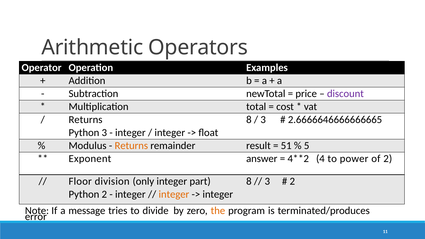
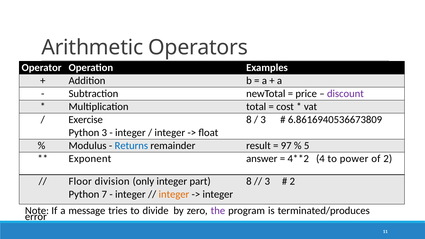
Returns: Returns -> Exercise (86, 120)
2.6666646666666665: 2.6666646666666665 -> 6.8616940536673809 (335, 120)
Returns colour: orange -> blue (131, 146)
51: 51 -> 97 (286, 146)
Python 2: 2 -> 7 (104, 194)
the colour: orange -> purple (218, 211)
